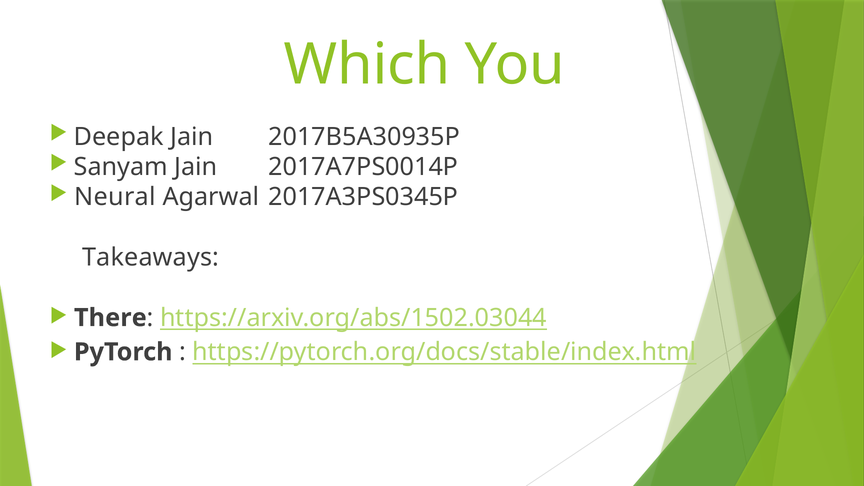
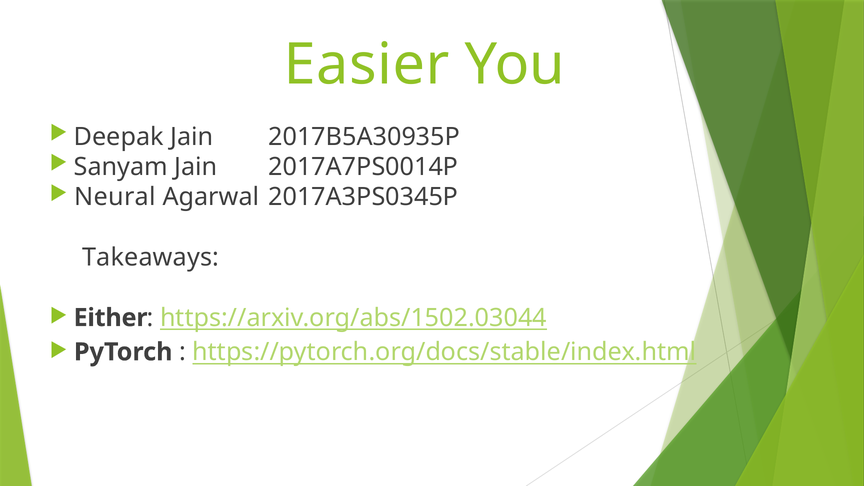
Which: Which -> Easier (367, 65)
There: There -> Either (111, 318)
